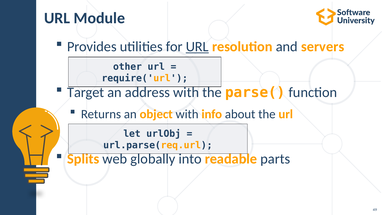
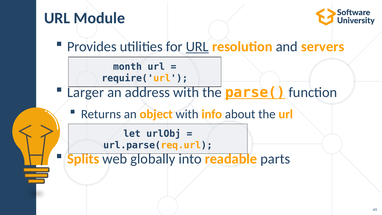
other: other -> month (127, 67)
Target: Target -> Larger (86, 92)
parse( underline: none -> present (255, 92)
